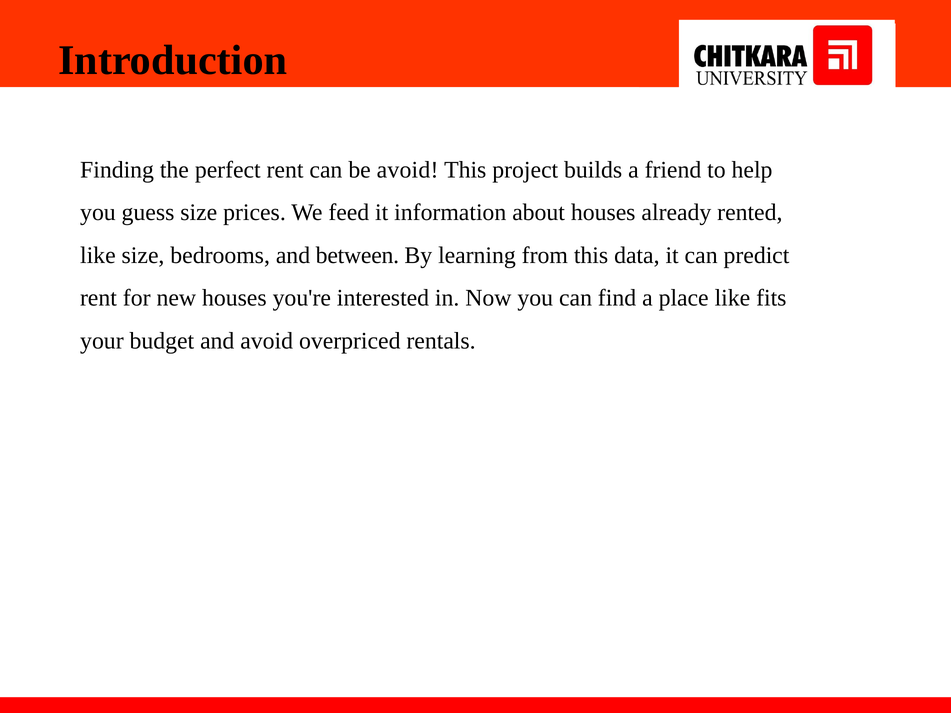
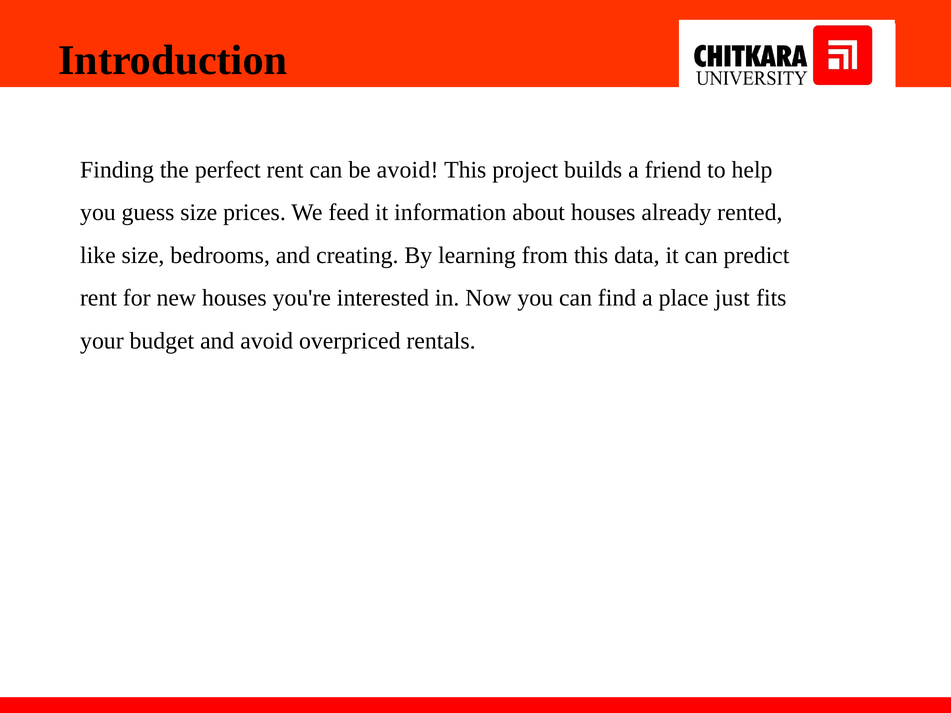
between: between -> creating (357, 255)
place like: like -> just (732, 298)
